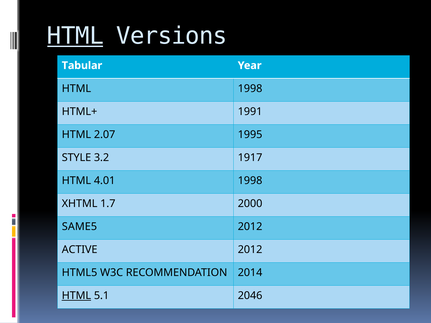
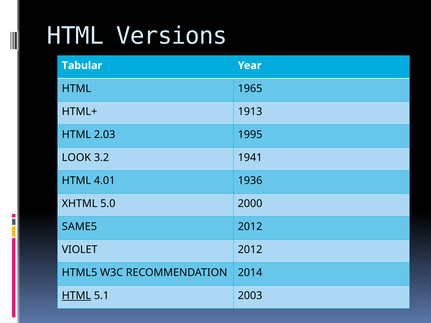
HTML underline: present -> none (75, 36)
HTML 1998: 1998 -> 1965 (250, 89)
1991: 1991 -> 1913 (250, 112)
2.07: 2.07 -> 2.03 (105, 135)
STYLE: STYLE -> LOOK (76, 158)
1917: 1917 -> 1941 (250, 158)
4.01 1998: 1998 -> 1936 (250, 181)
1.7: 1.7 -> 5.0 (108, 204)
ACTIVE: ACTIVE -> VIOLET (80, 250)
2046: 2046 -> 2003 (250, 296)
